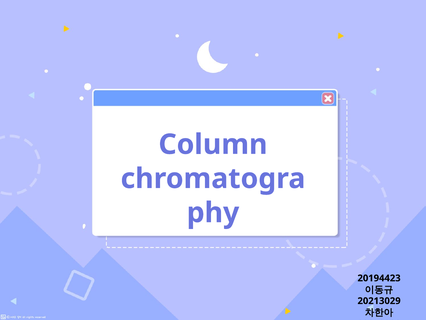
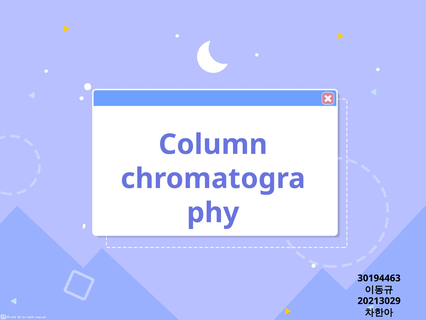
20194423: 20194423 -> 30194463 (379, 278)
